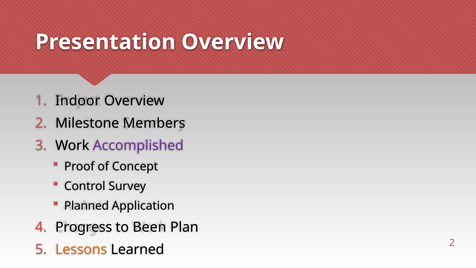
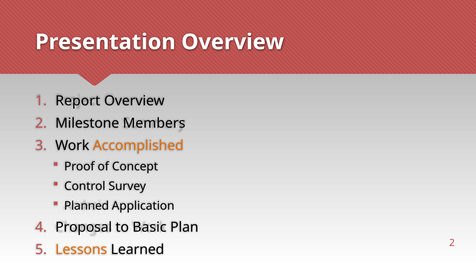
Indoor: Indoor -> Report (78, 101)
Accomplished colour: purple -> orange (138, 146)
Progress: Progress -> Proposal (84, 227)
Been: Been -> Basic (150, 227)
